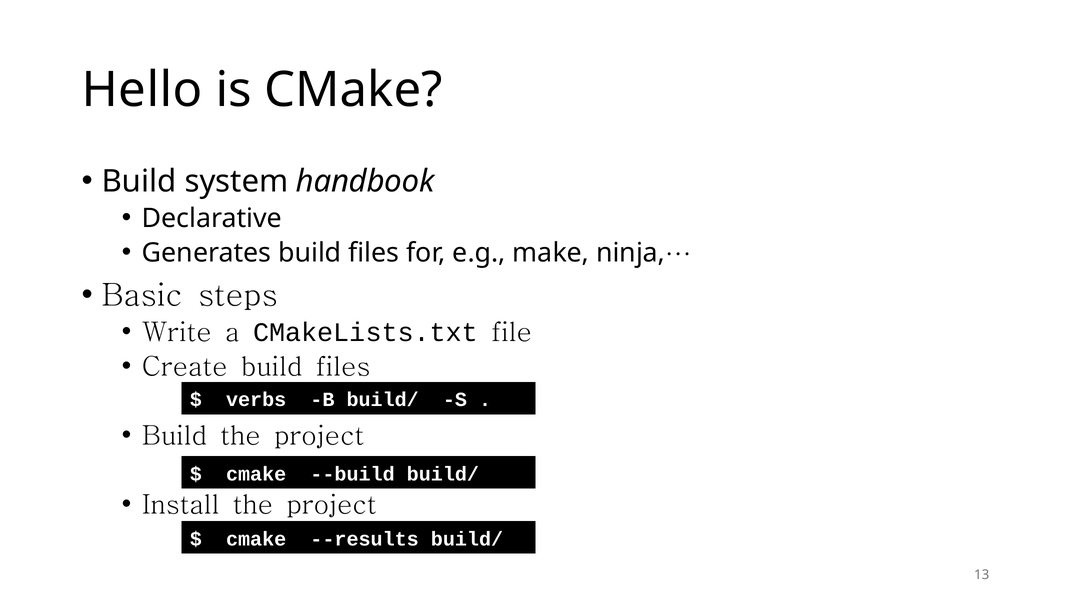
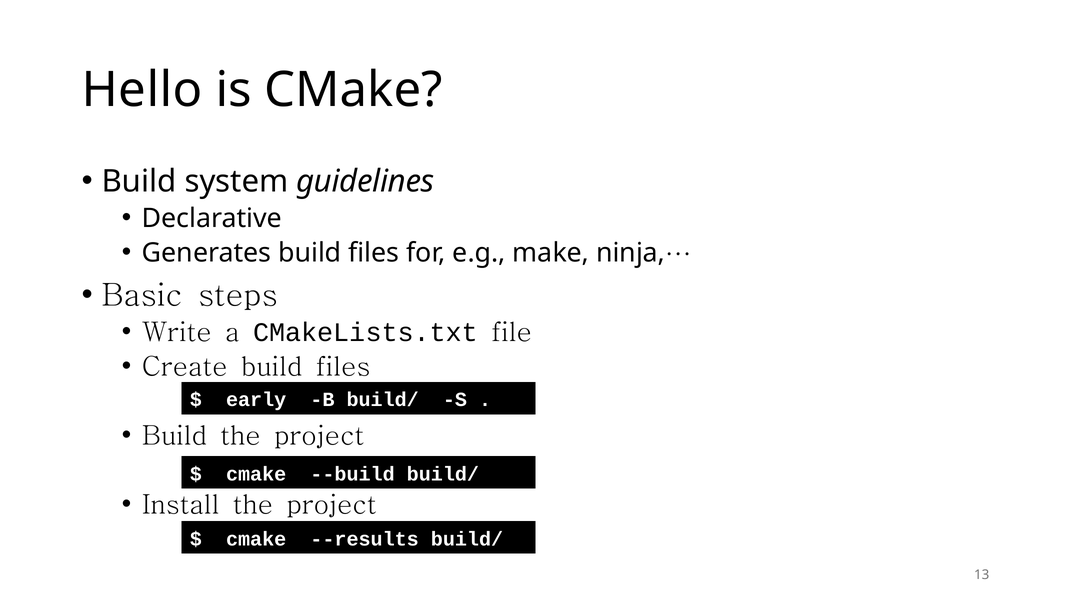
handbook: handbook -> guidelines (365, 181)
verbs: verbs -> early (256, 399)
